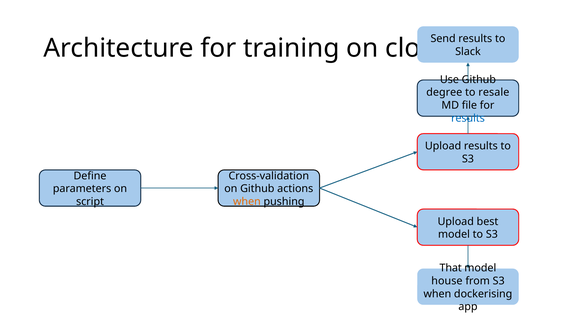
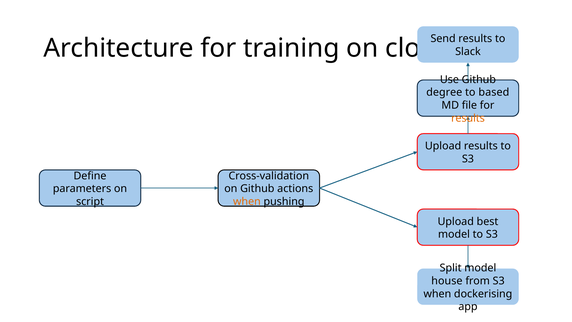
resale: resale -> based (494, 92)
results colour: blue -> orange (468, 118)
That: That -> Split (451, 268)
